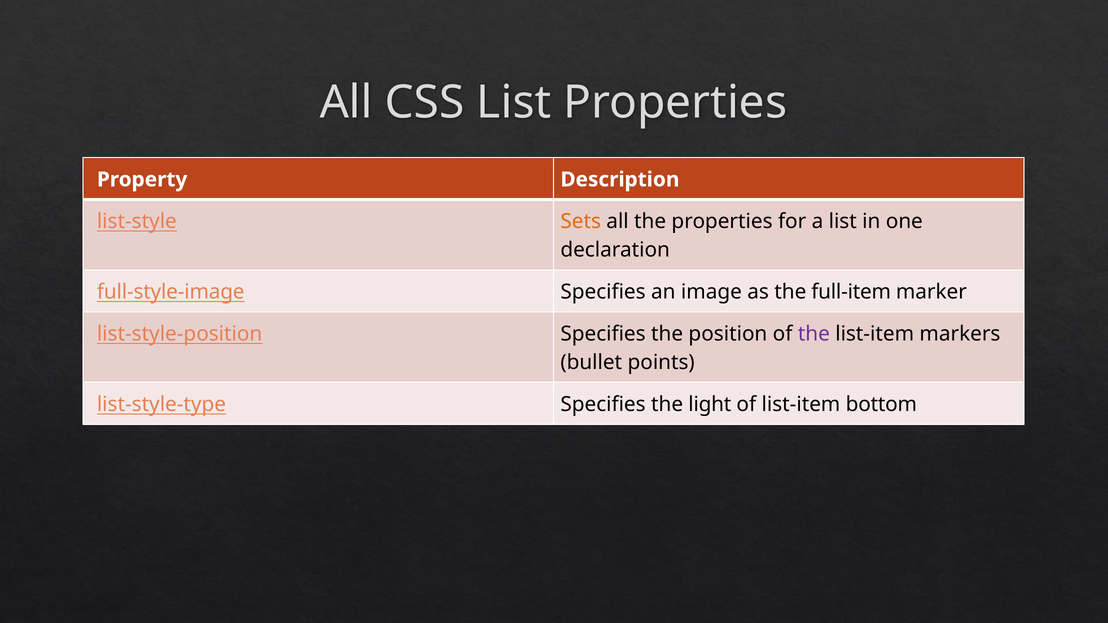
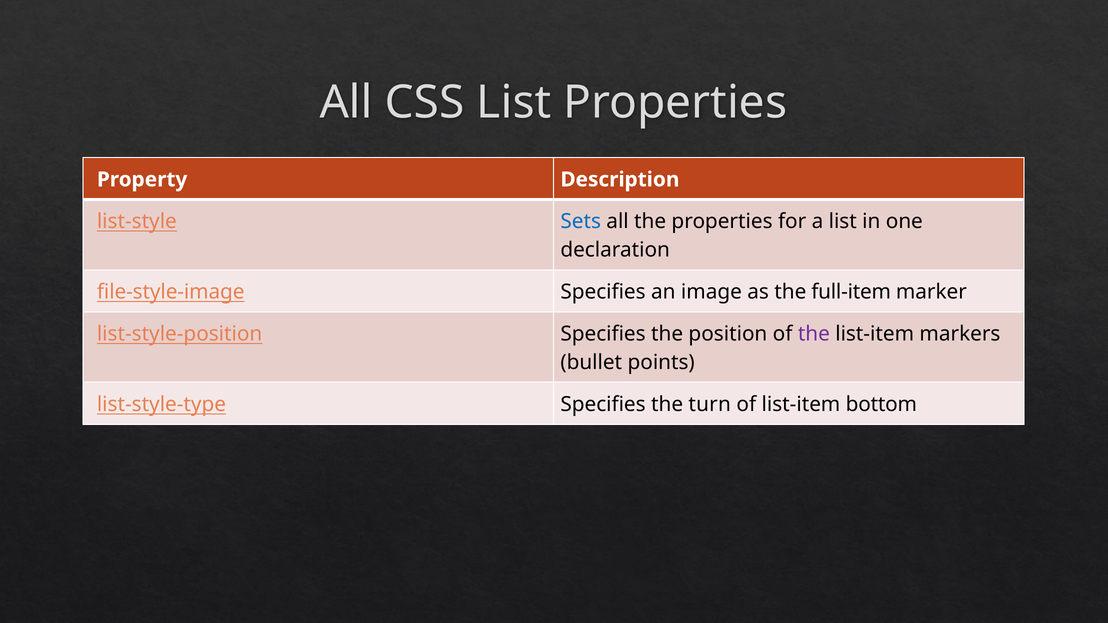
Sets colour: orange -> blue (581, 222)
full-style-image: full-style-image -> file-style-image (171, 292)
light: light -> turn (710, 405)
